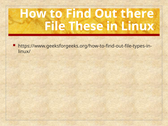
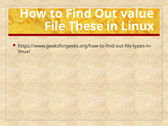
there: there -> value (137, 14)
